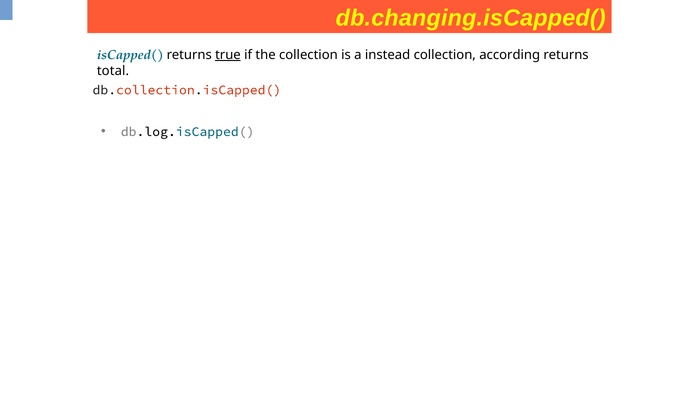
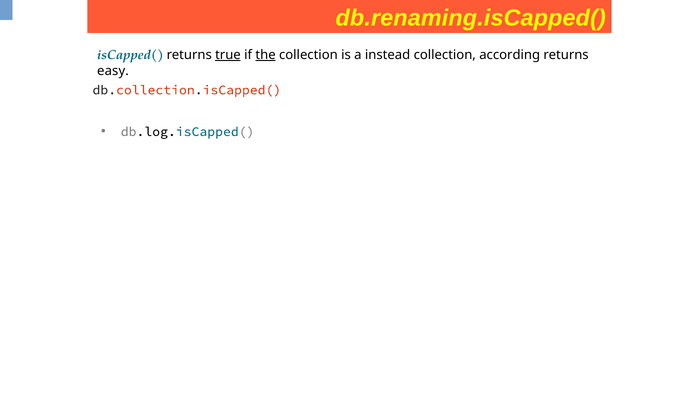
db.changing.isCapped(: db.changing.isCapped( -> db.renaming.isCapped( (471, 18)
the underline: none -> present (266, 55)
total: total -> easy (113, 71)
